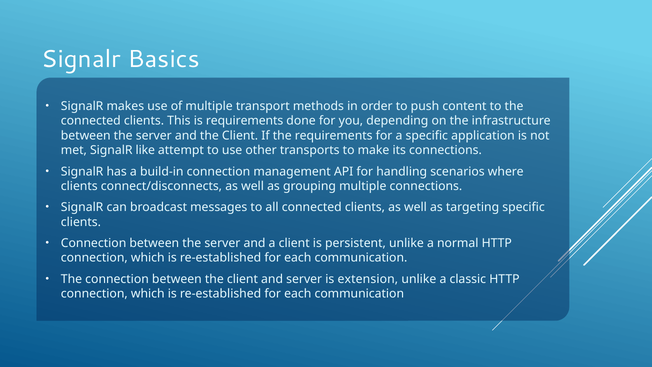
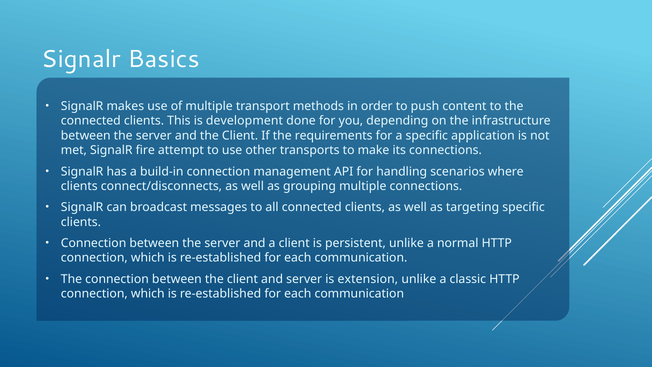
is requirements: requirements -> development (244, 121)
like: like -> fire (145, 150)
